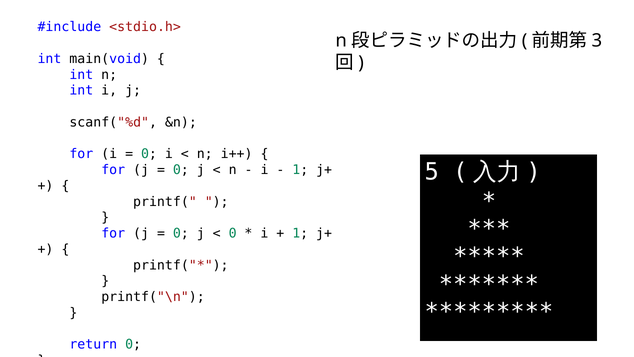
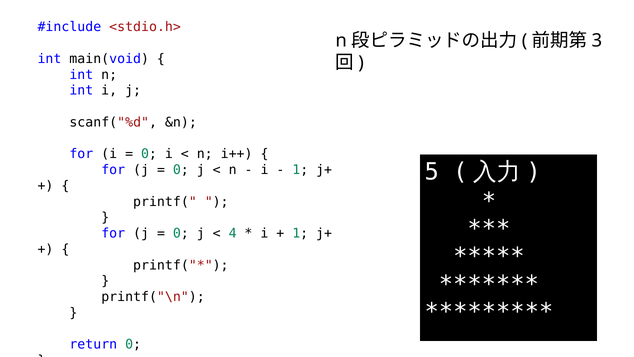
0: 0 -> 4 (233, 233)
